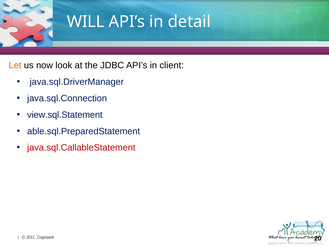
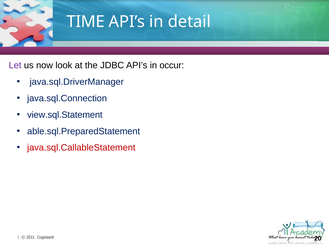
WILL: WILL -> TIME (86, 22)
Let colour: orange -> purple (15, 65)
client: client -> occur (172, 65)
